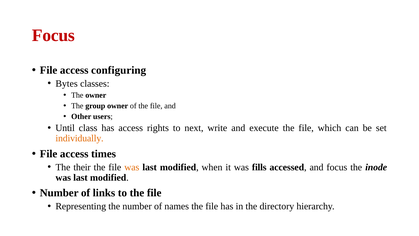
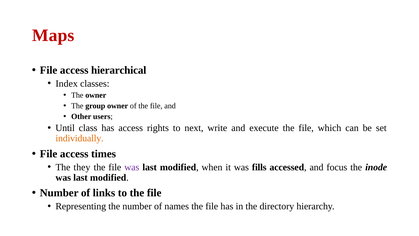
Focus: Focus -> Maps (53, 35)
configuring: configuring -> hierarchical (119, 70)
Bytes: Bytes -> Index (67, 83)
their: their -> they (82, 167)
was colour: orange -> purple (132, 167)
